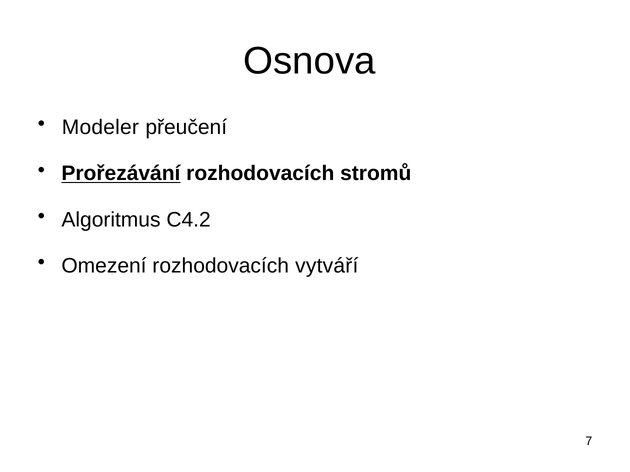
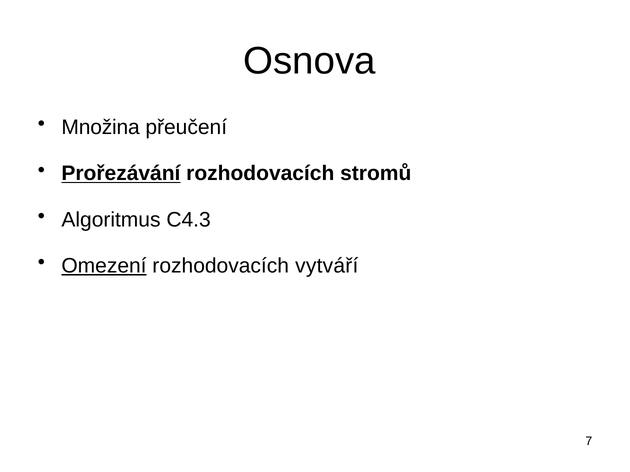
Modeler: Modeler -> Množina (101, 127)
C4.2: C4.2 -> C4.3 (189, 220)
Omezení underline: none -> present (104, 266)
